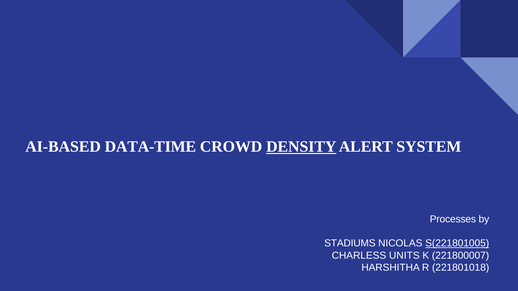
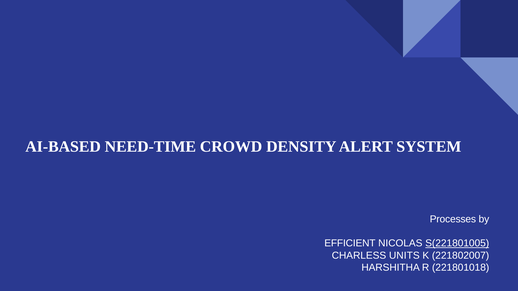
DATA-TIME: DATA-TIME -> NEED-TIME (150, 147)
DENSITY underline: present -> none (301, 147)
STADIUMS: STADIUMS -> EFFICIENT (350, 244)
221800007: 221800007 -> 221802007 (461, 256)
